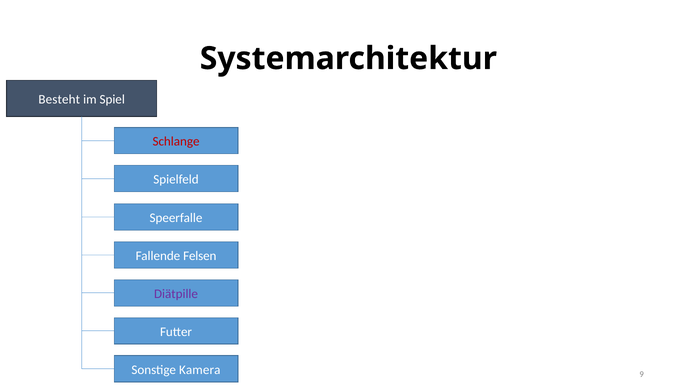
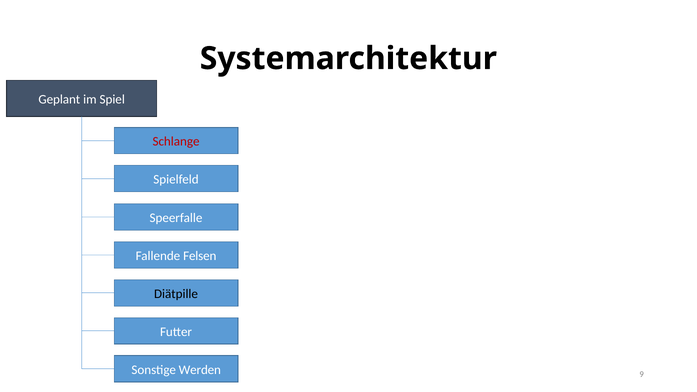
Besteht: Besteht -> Geplant (59, 99)
Diätpille colour: purple -> black (176, 294)
Kamera: Kamera -> Werden (200, 370)
